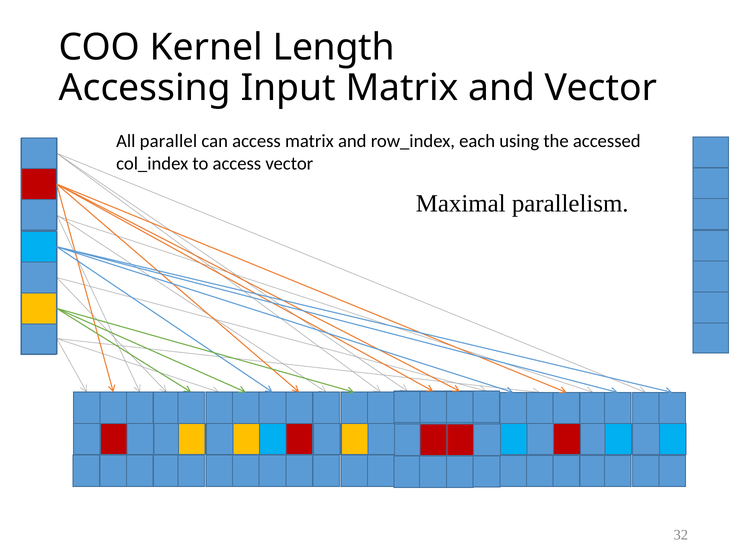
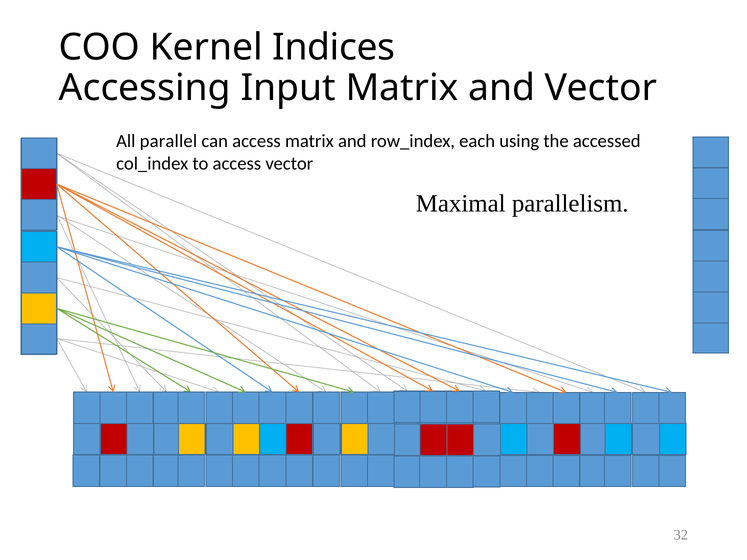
Length: Length -> Indices (334, 48)
